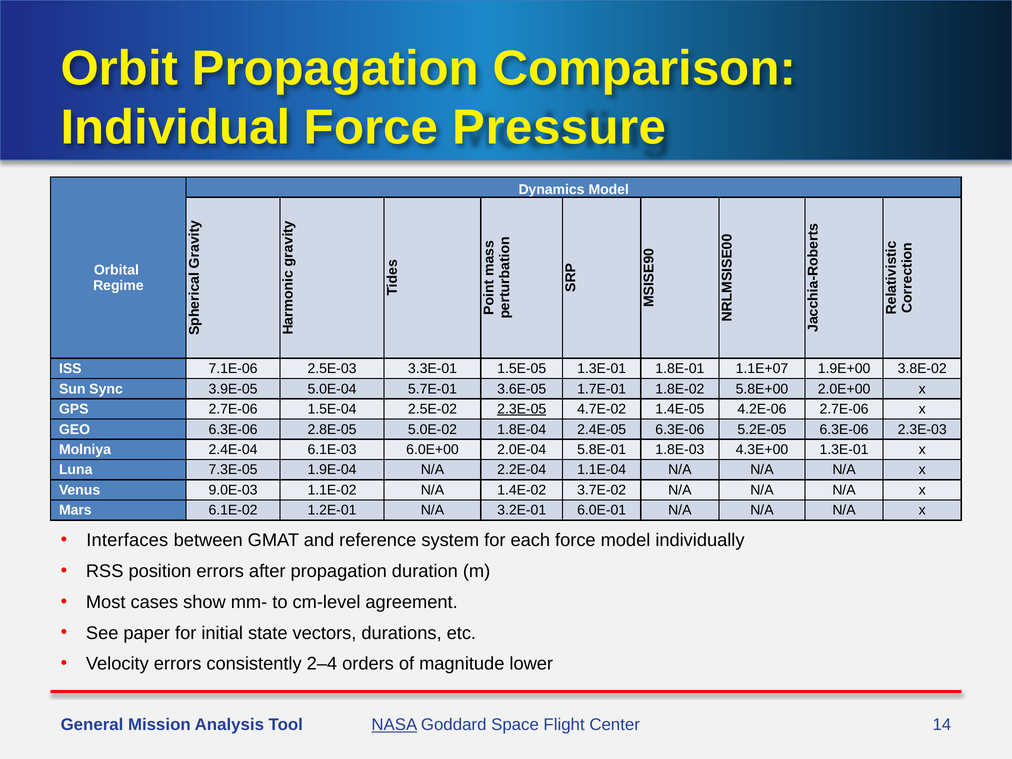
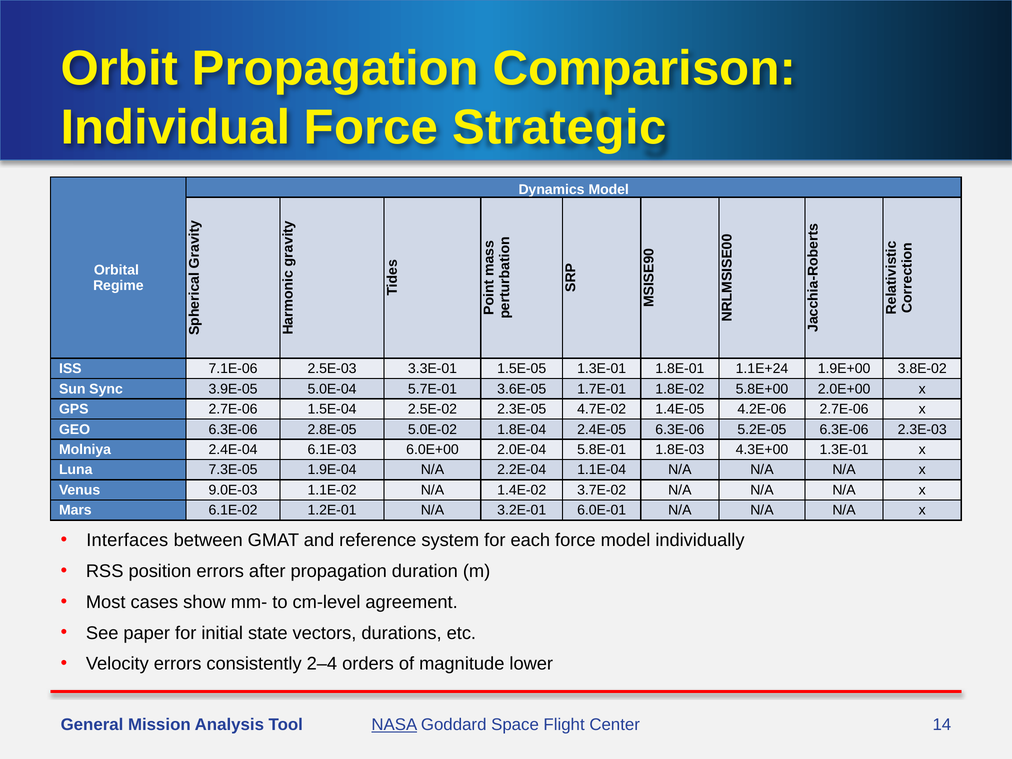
Pressure: Pressure -> Strategic (559, 127)
1.1E+07: 1.1E+07 -> 1.1E+24 (762, 369)
2.3E-05 underline: present -> none (522, 409)
